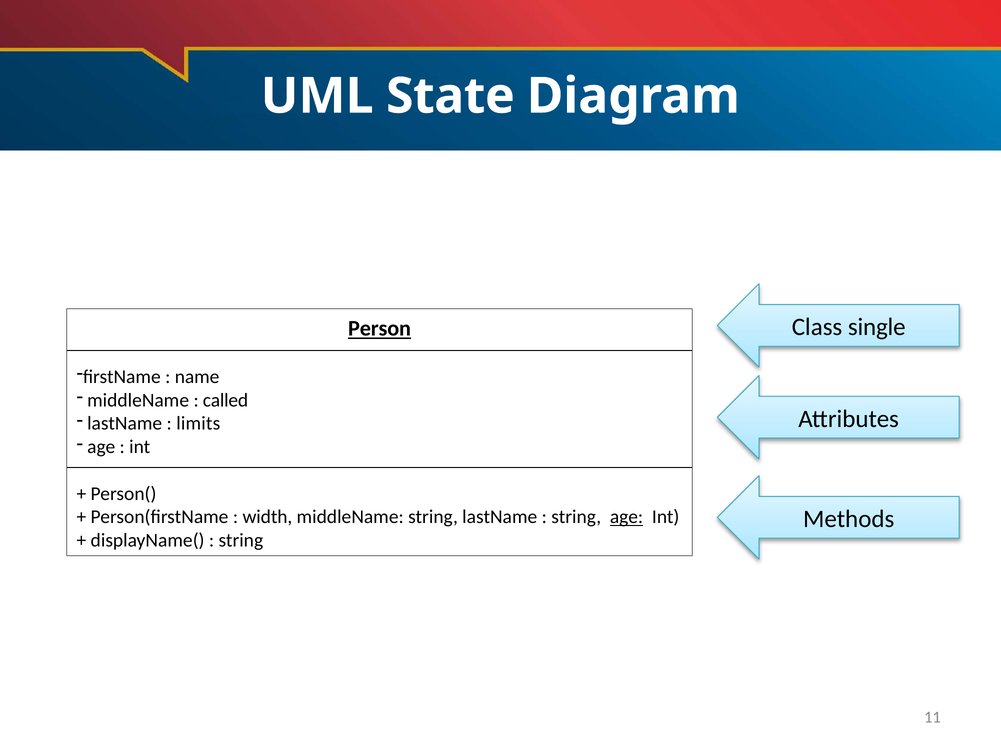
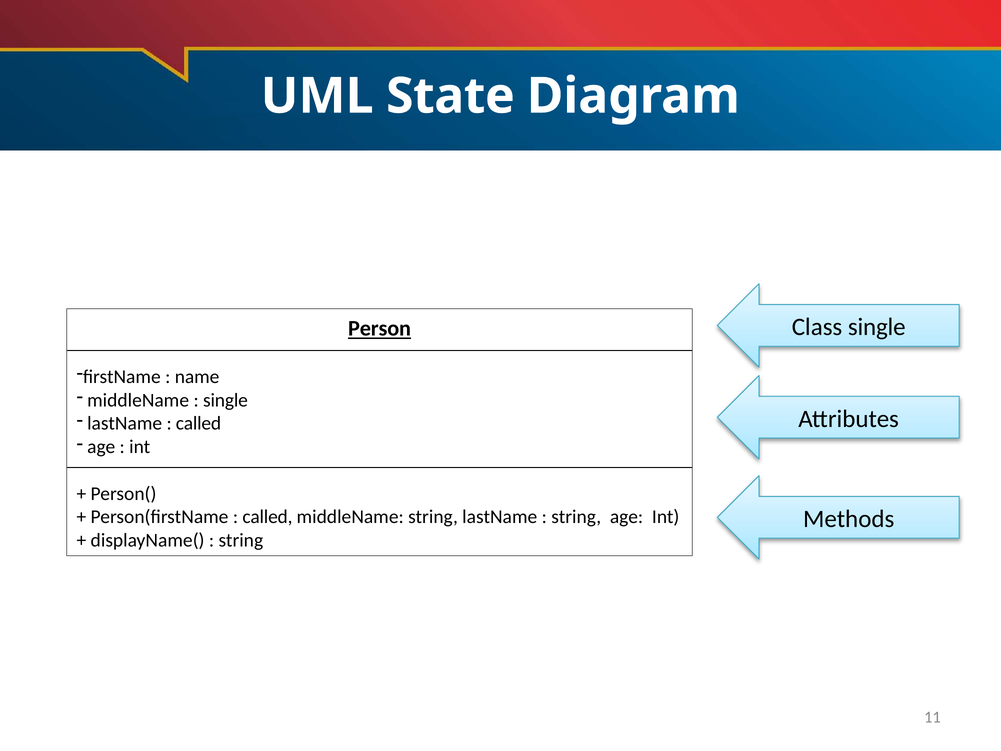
called: called -> single (225, 400)
limits: limits -> called (198, 423)
width: width -> called (267, 517)
age underline: present -> none (627, 517)
